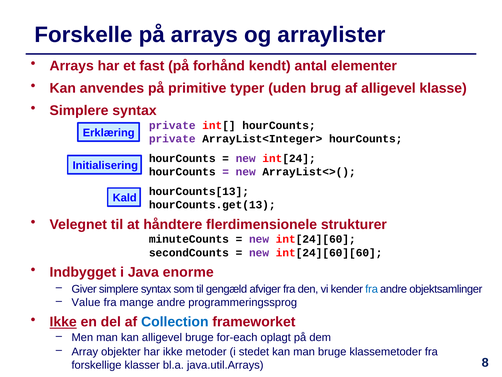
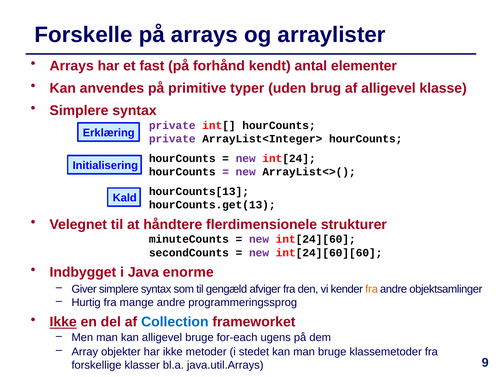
fra colour: blue -> orange (372, 289)
Value: Value -> Hurtig (86, 302)
oplagt: oplagt -> ugens (276, 337)
8: 8 -> 9 (485, 362)
